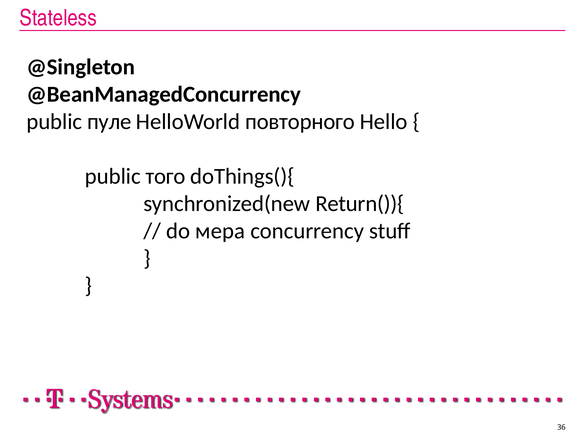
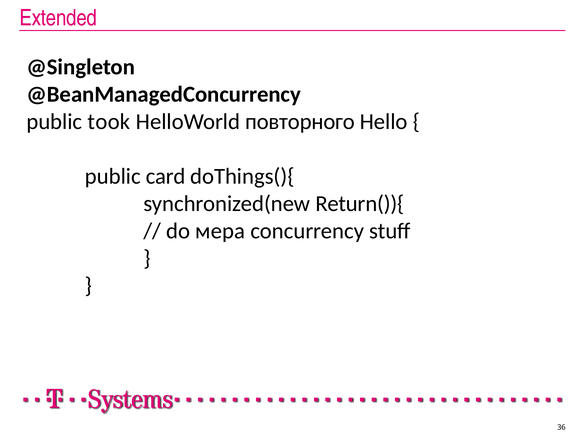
Stateless: Stateless -> Extended (58, 18)
пуле: пуле -> took (109, 122)
того: того -> card (166, 176)
